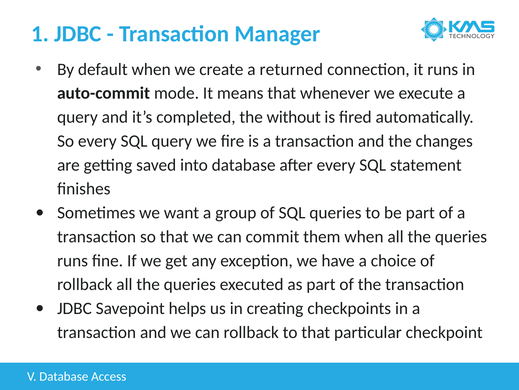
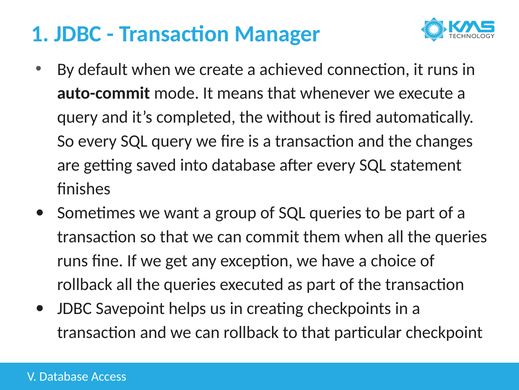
returned: returned -> achieved (291, 69)
